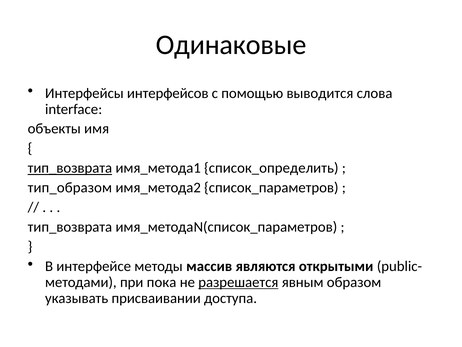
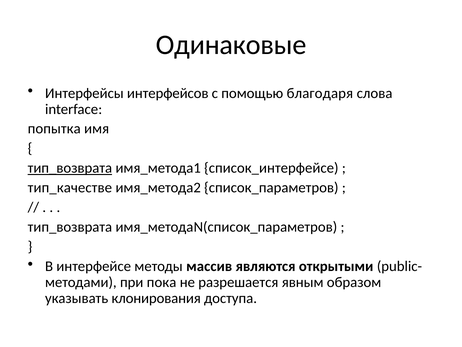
выводится: выводится -> благодаря (320, 93)
объекты: объекты -> попытка (54, 129)
список_определить: список_определить -> список_интерфейсе (271, 168)
тип_образом: тип_образом -> тип_качестве (70, 187)
разрешается underline: present -> none (238, 282)
присваивании: присваивании -> клонирования (156, 298)
